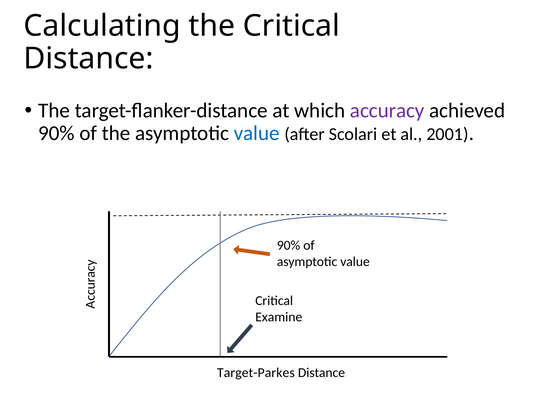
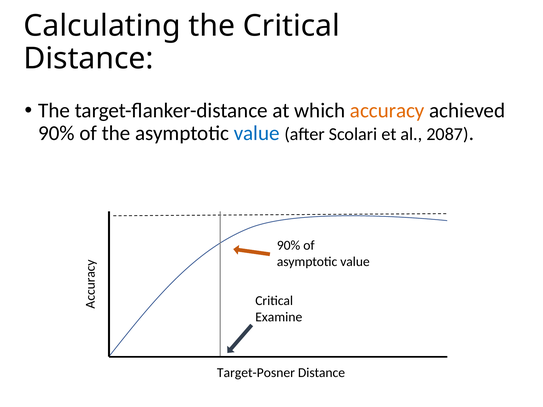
accuracy colour: purple -> orange (387, 111)
2001: 2001 -> 2087 (448, 134)
Target-Parkes: Target-Parkes -> Target-Posner (256, 373)
